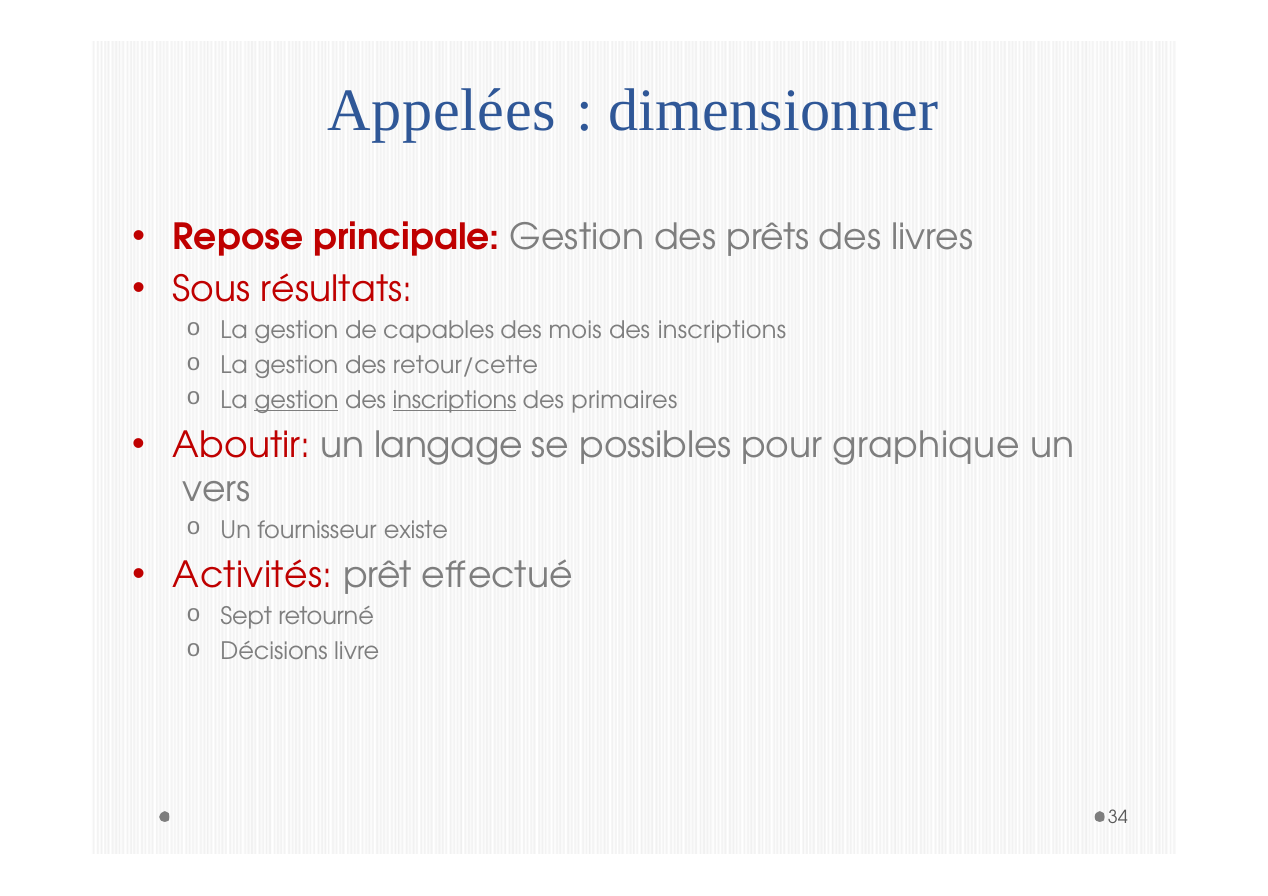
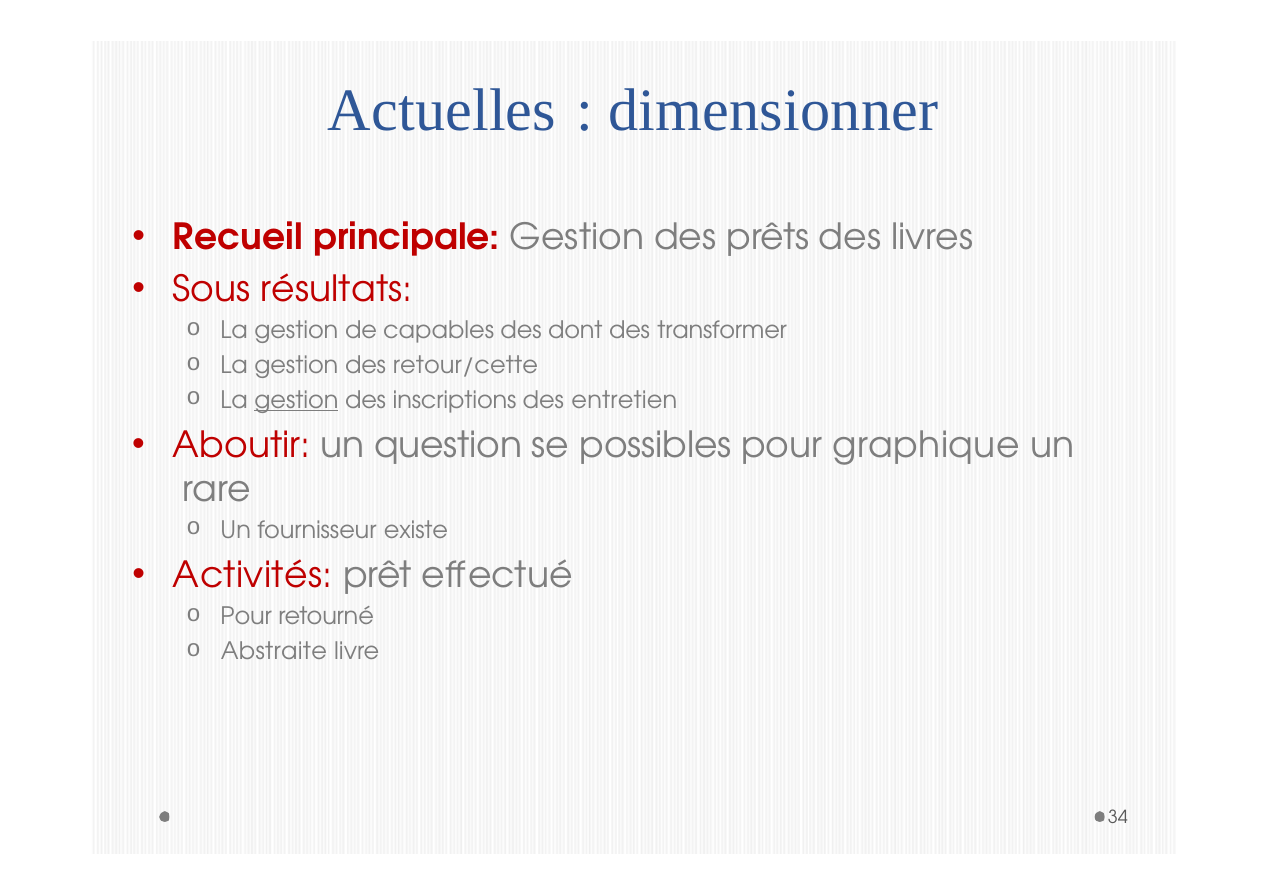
Appelées: Appelées -> Actuelles (442, 111)
Repose: Repose -> Recueil (238, 238)
mois: mois -> dont (575, 331)
inscriptions: inscriptions -> transformer (722, 331)
inscriptions underline: present -> none (455, 401)
primaires: primaires -> entretien (624, 401)
langage: langage -> question (448, 446)
vers: vers -> rare (217, 490)
Sept: Sept -> Pour (246, 617)
Décisions: Décisions -> Abstraite (274, 652)
